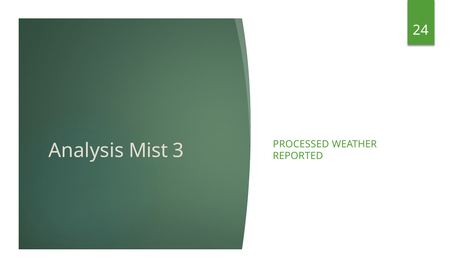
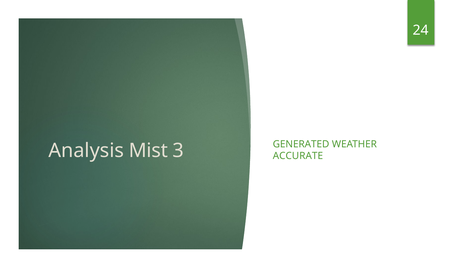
PROCESSED: PROCESSED -> GENERATED (301, 144)
REPORTED: REPORTED -> ACCURATE (298, 156)
